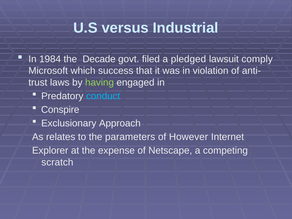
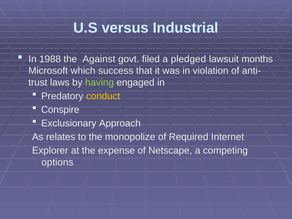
1984: 1984 -> 1988 (50, 59)
Decade: Decade -> Against (99, 59)
comply: comply -> months (257, 59)
conduct colour: light blue -> yellow (103, 96)
parameters: parameters -> monopolize (130, 137)
However: However -> Required (189, 137)
scratch: scratch -> options (57, 162)
